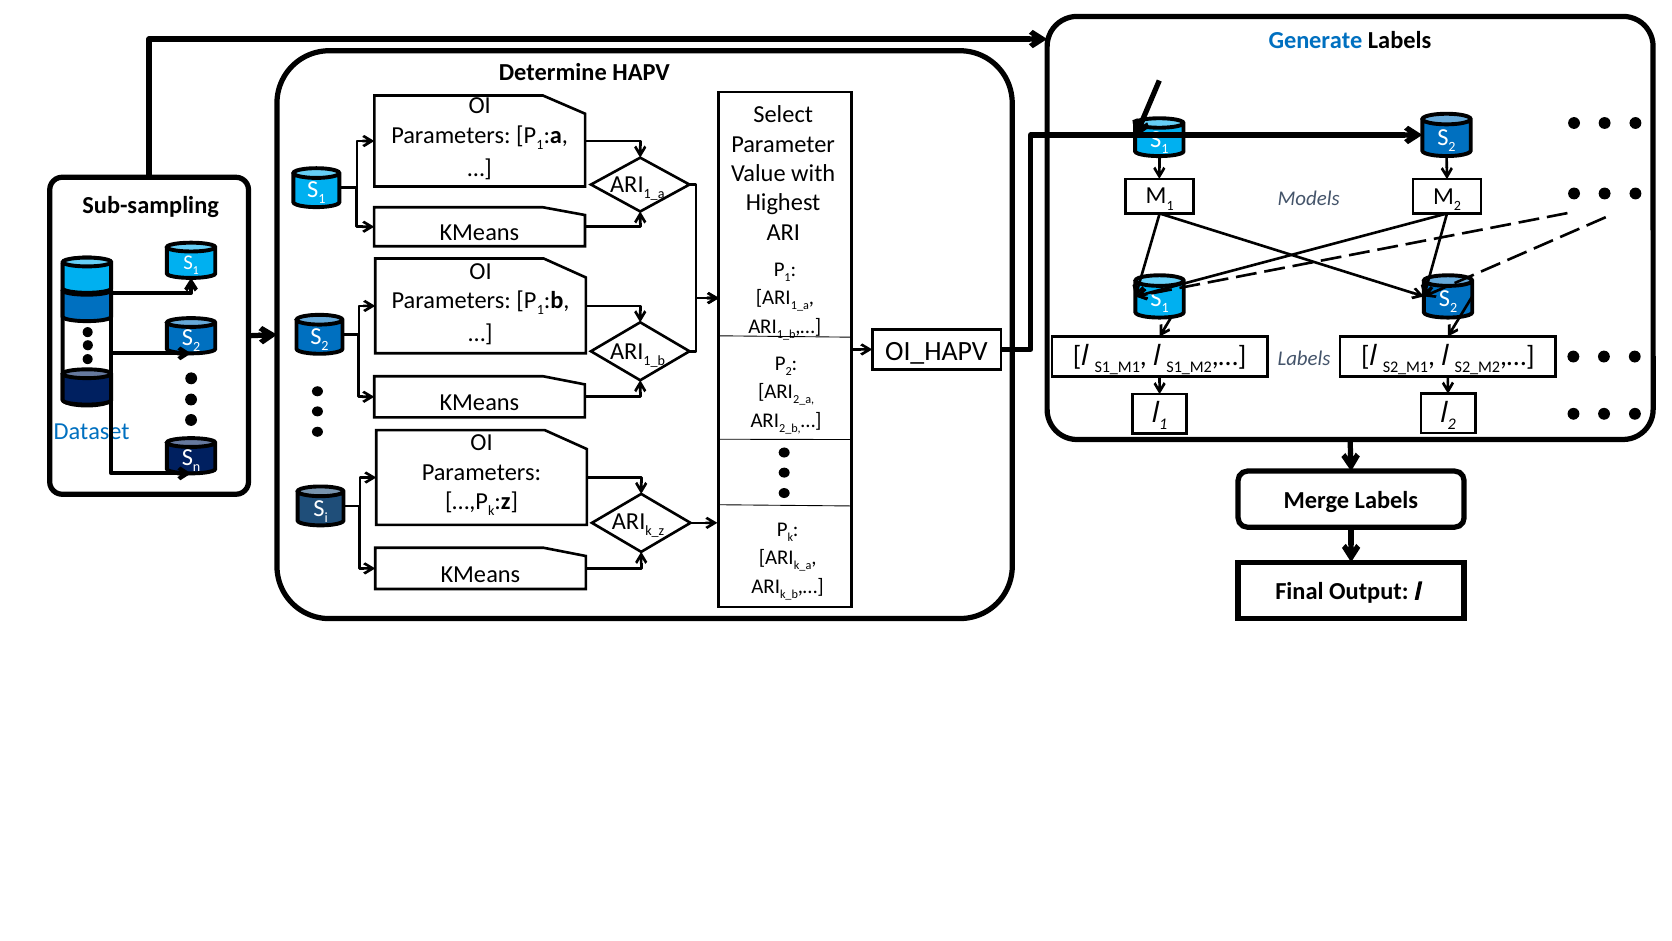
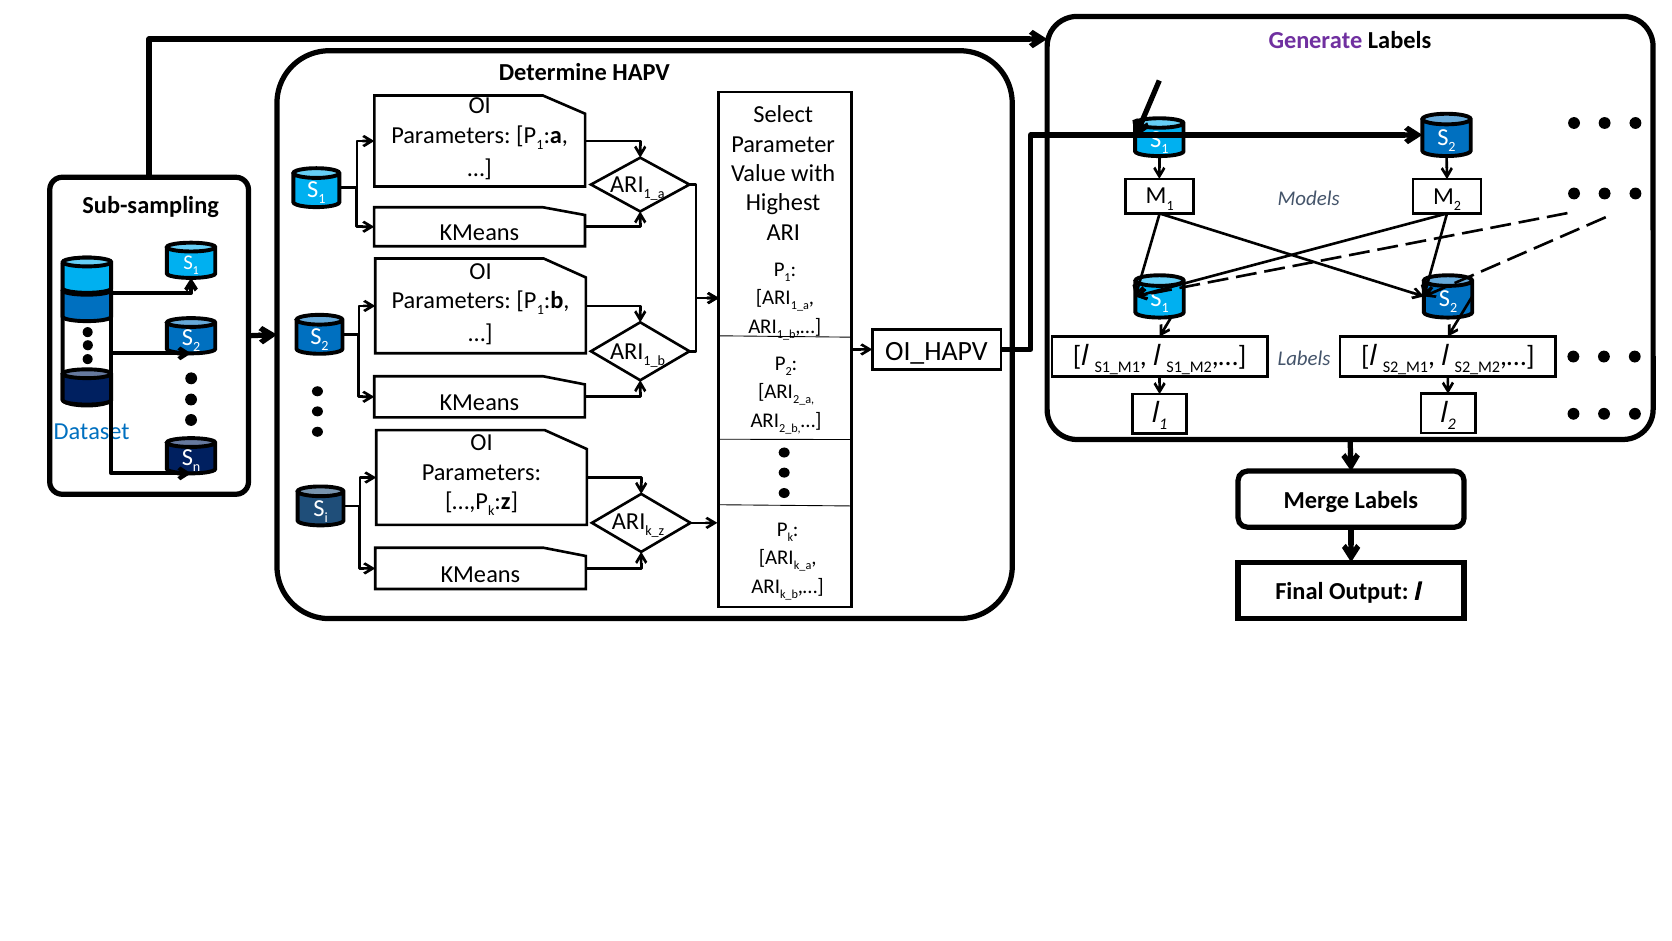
Generate colour: blue -> purple (1316, 41)
